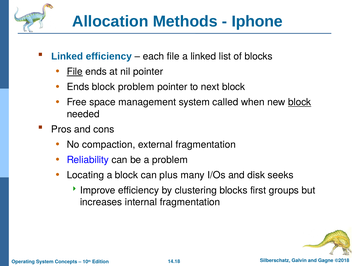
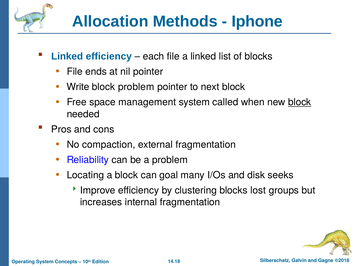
File underline: present -> none (75, 72)
Ends: Ends -> Write (78, 87)
plus: plus -> goal (169, 175)
first: first -> lost (258, 191)
